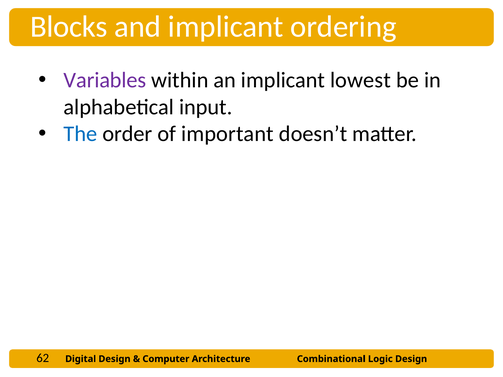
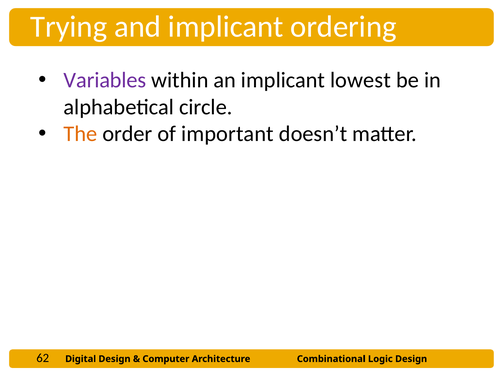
Blocks: Blocks -> Trying (69, 27)
input: input -> circle (206, 107)
The colour: blue -> orange (80, 134)
